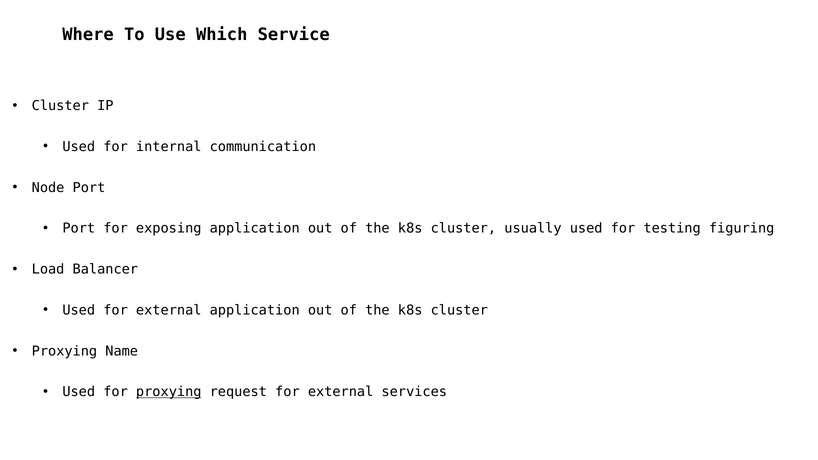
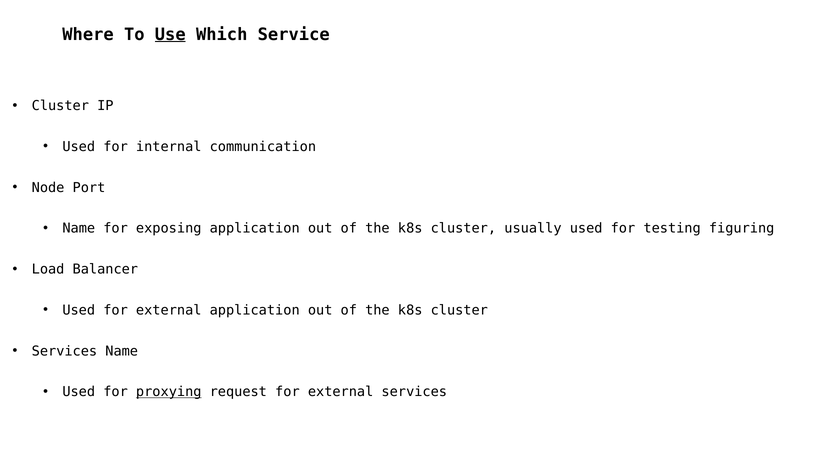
Use underline: none -> present (170, 34)
Port: Port -> Name (79, 229)
Proxying: Proxying -> Services (64, 351)
